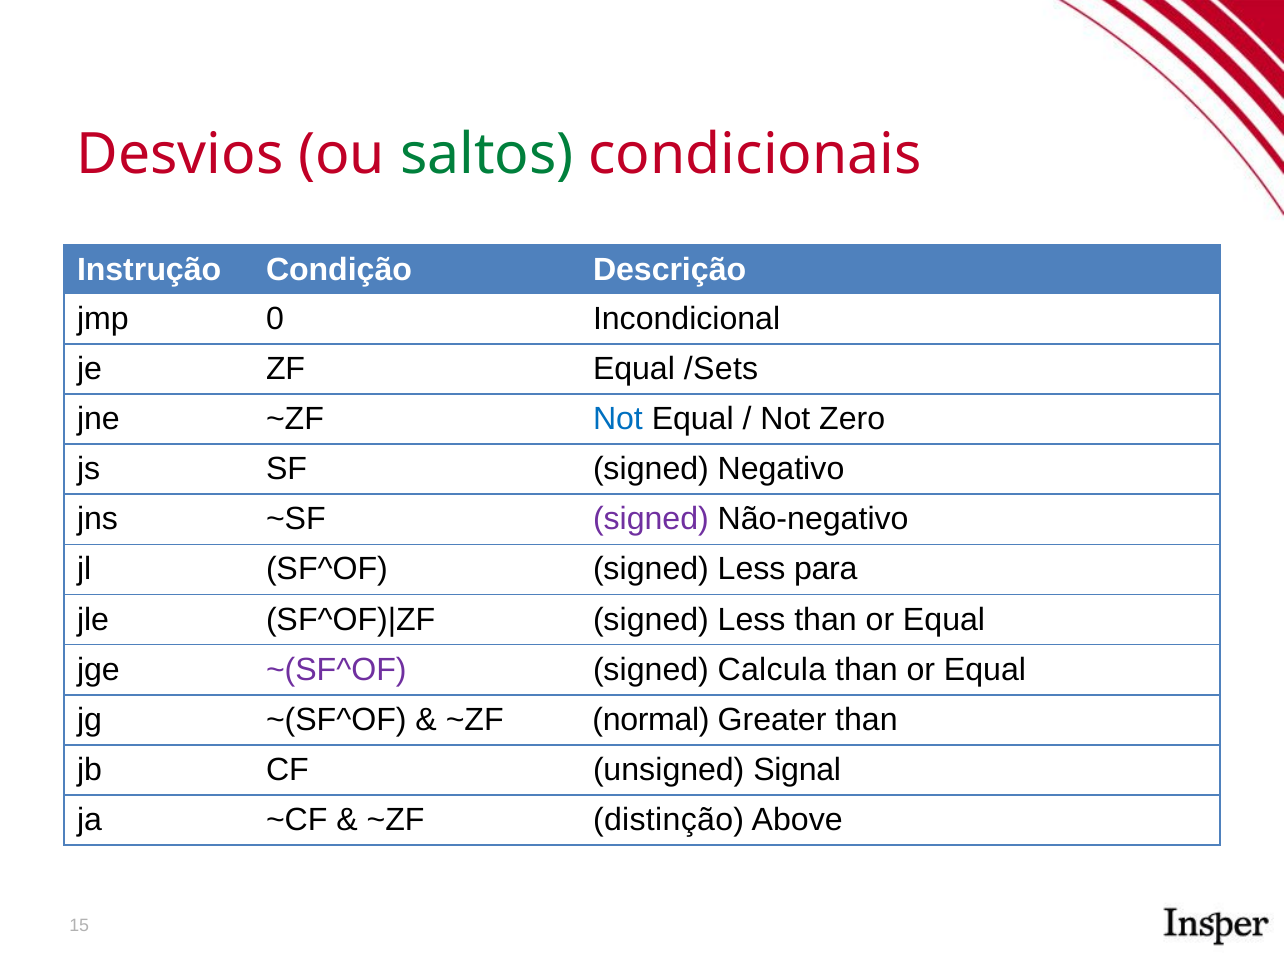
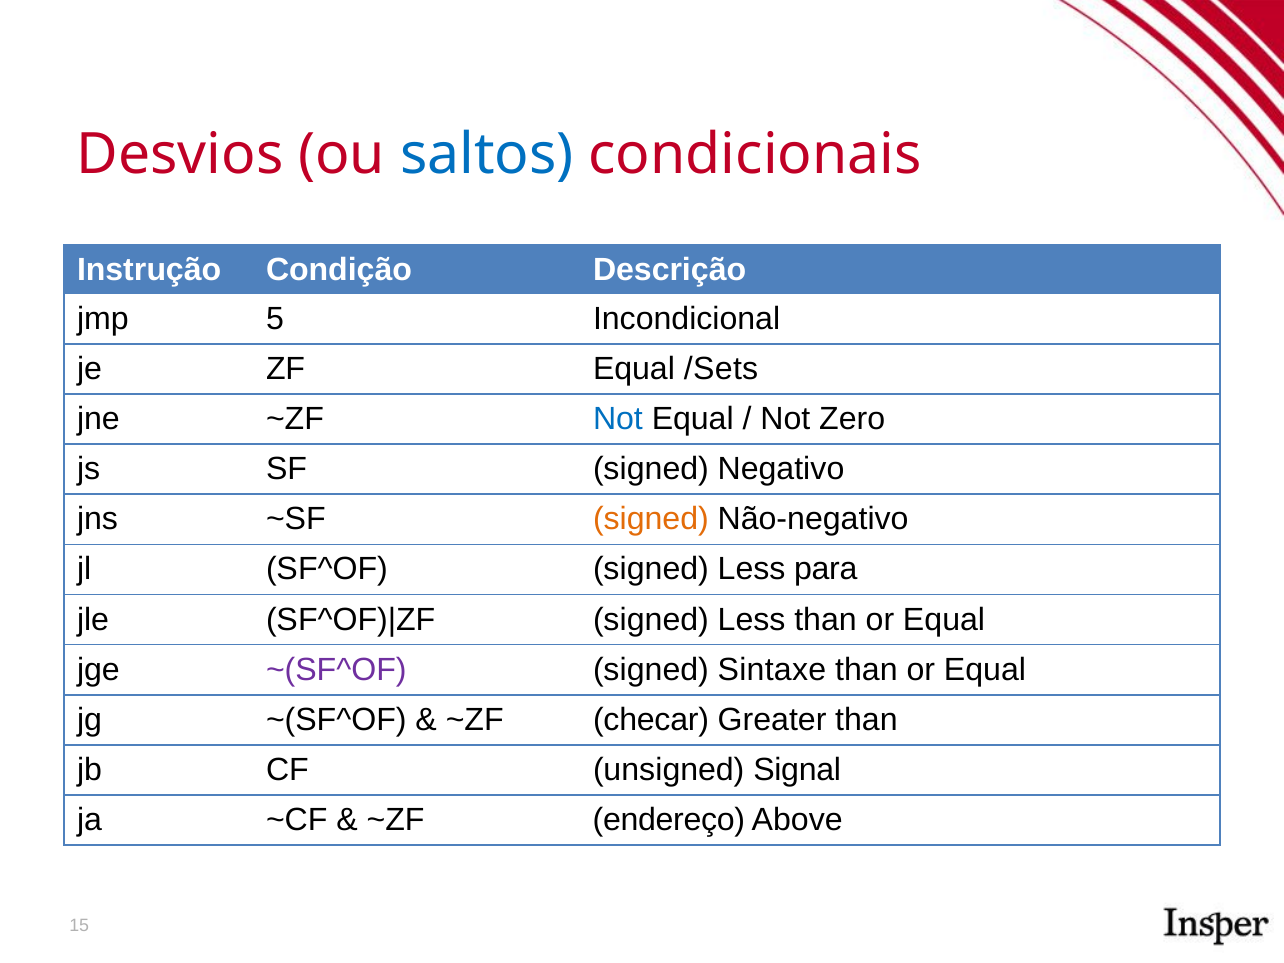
saltos colour: green -> blue (487, 154)
0: 0 -> 5 (275, 319)
signed colour: purple -> orange (651, 519)
Calcula: Calcula -> Sintaxe (772, 670)
normal: normal -> checar (651, 720)
distinção: distinção -> endereço (669, 820)
